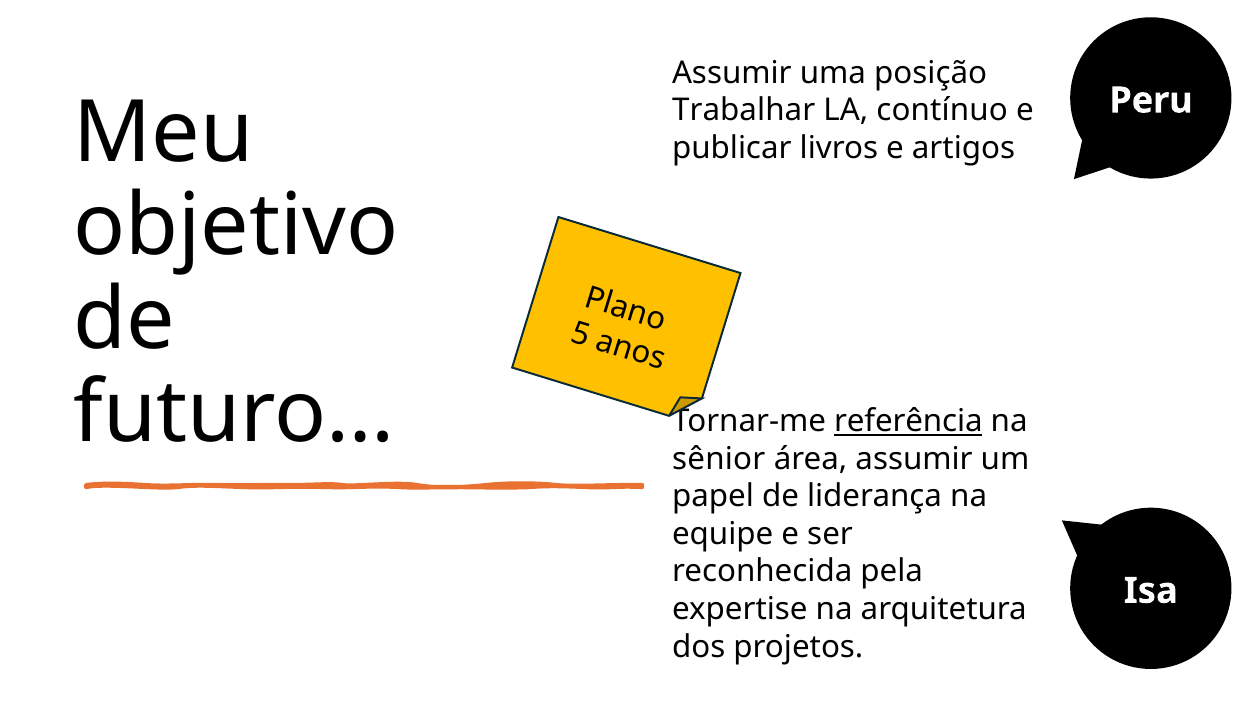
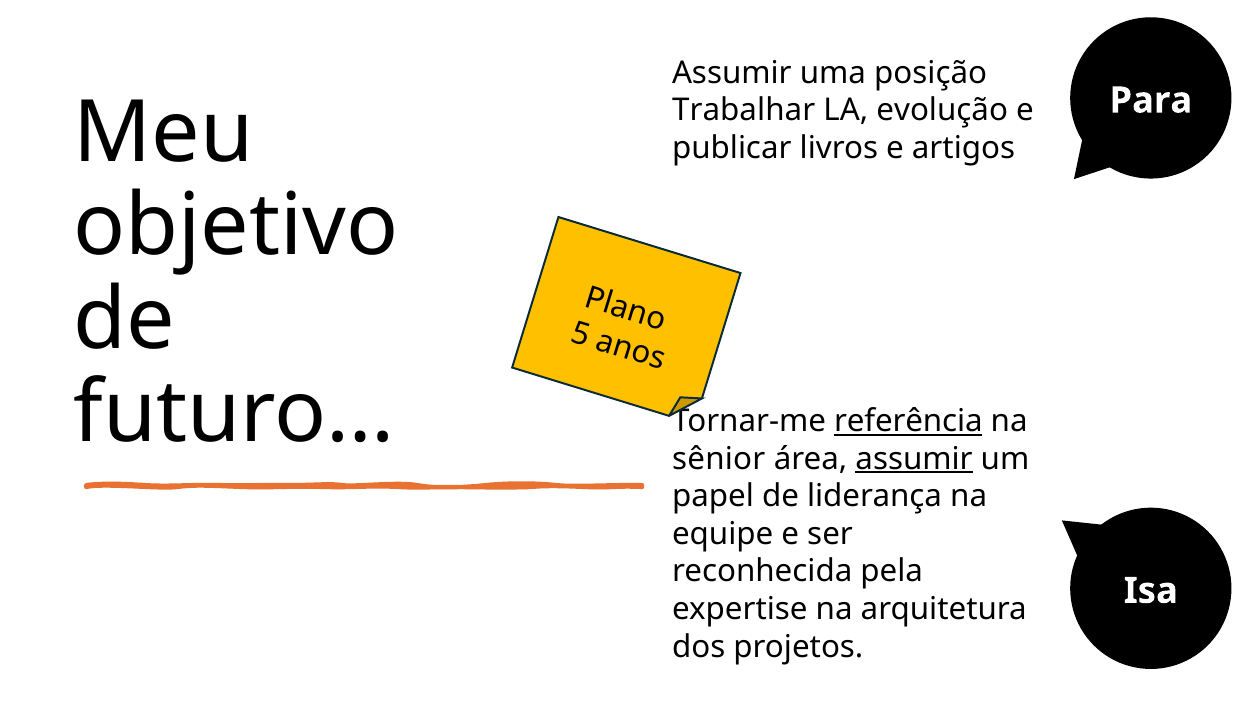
Peru: Peru -> Para (1151, 100)
contínuo: contínuo -> evolução (942, 110)
assumir underline: none -> present (914, 459)
